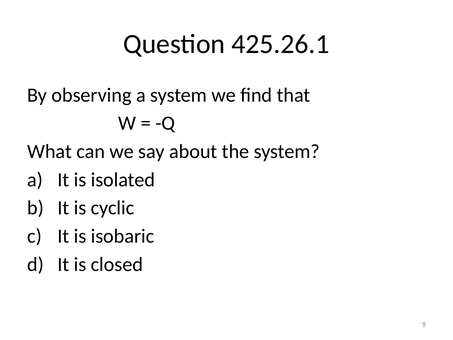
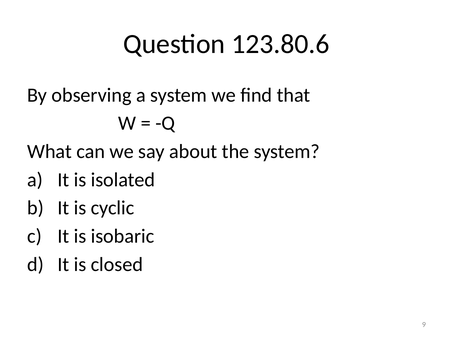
425.26.1: 425.26.1 -> 123.80.6 (280, 44)
